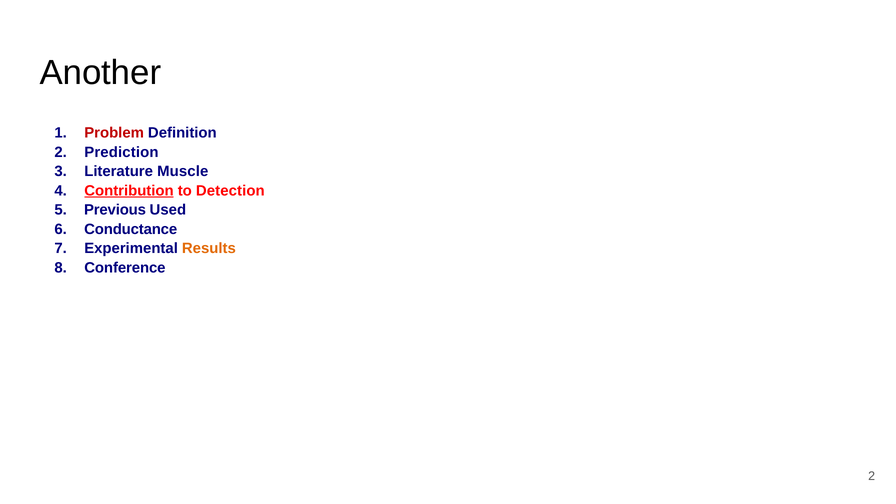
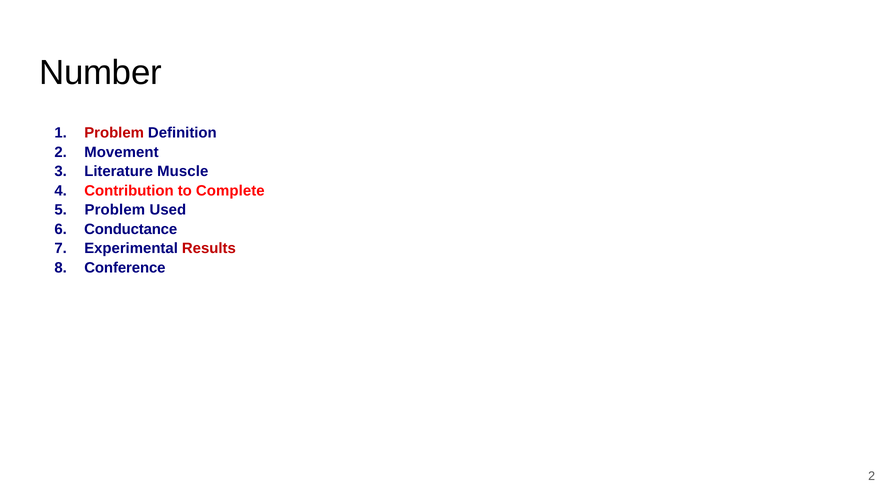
Another: Another -> Number (101, 73)
Prediction: Prediction -> Movement (121, 152)
Contribution underline: present -> none (129, 191)
Detection: Detection -> Complete (230, 191)
Previous: Previous -> Problem (115, 210)
Results colour: orange -> red (209, 248)
